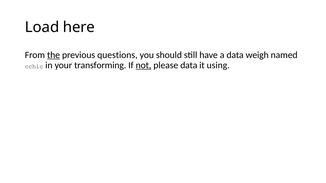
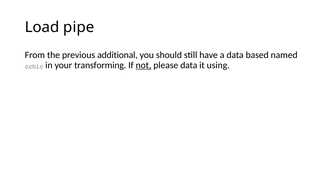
here: here -> pipe (79, 27)
the underline: present -> none (54, 55)
questions: questions -> additional (117, 55)
weigh: weigh -> based (257, 55)
